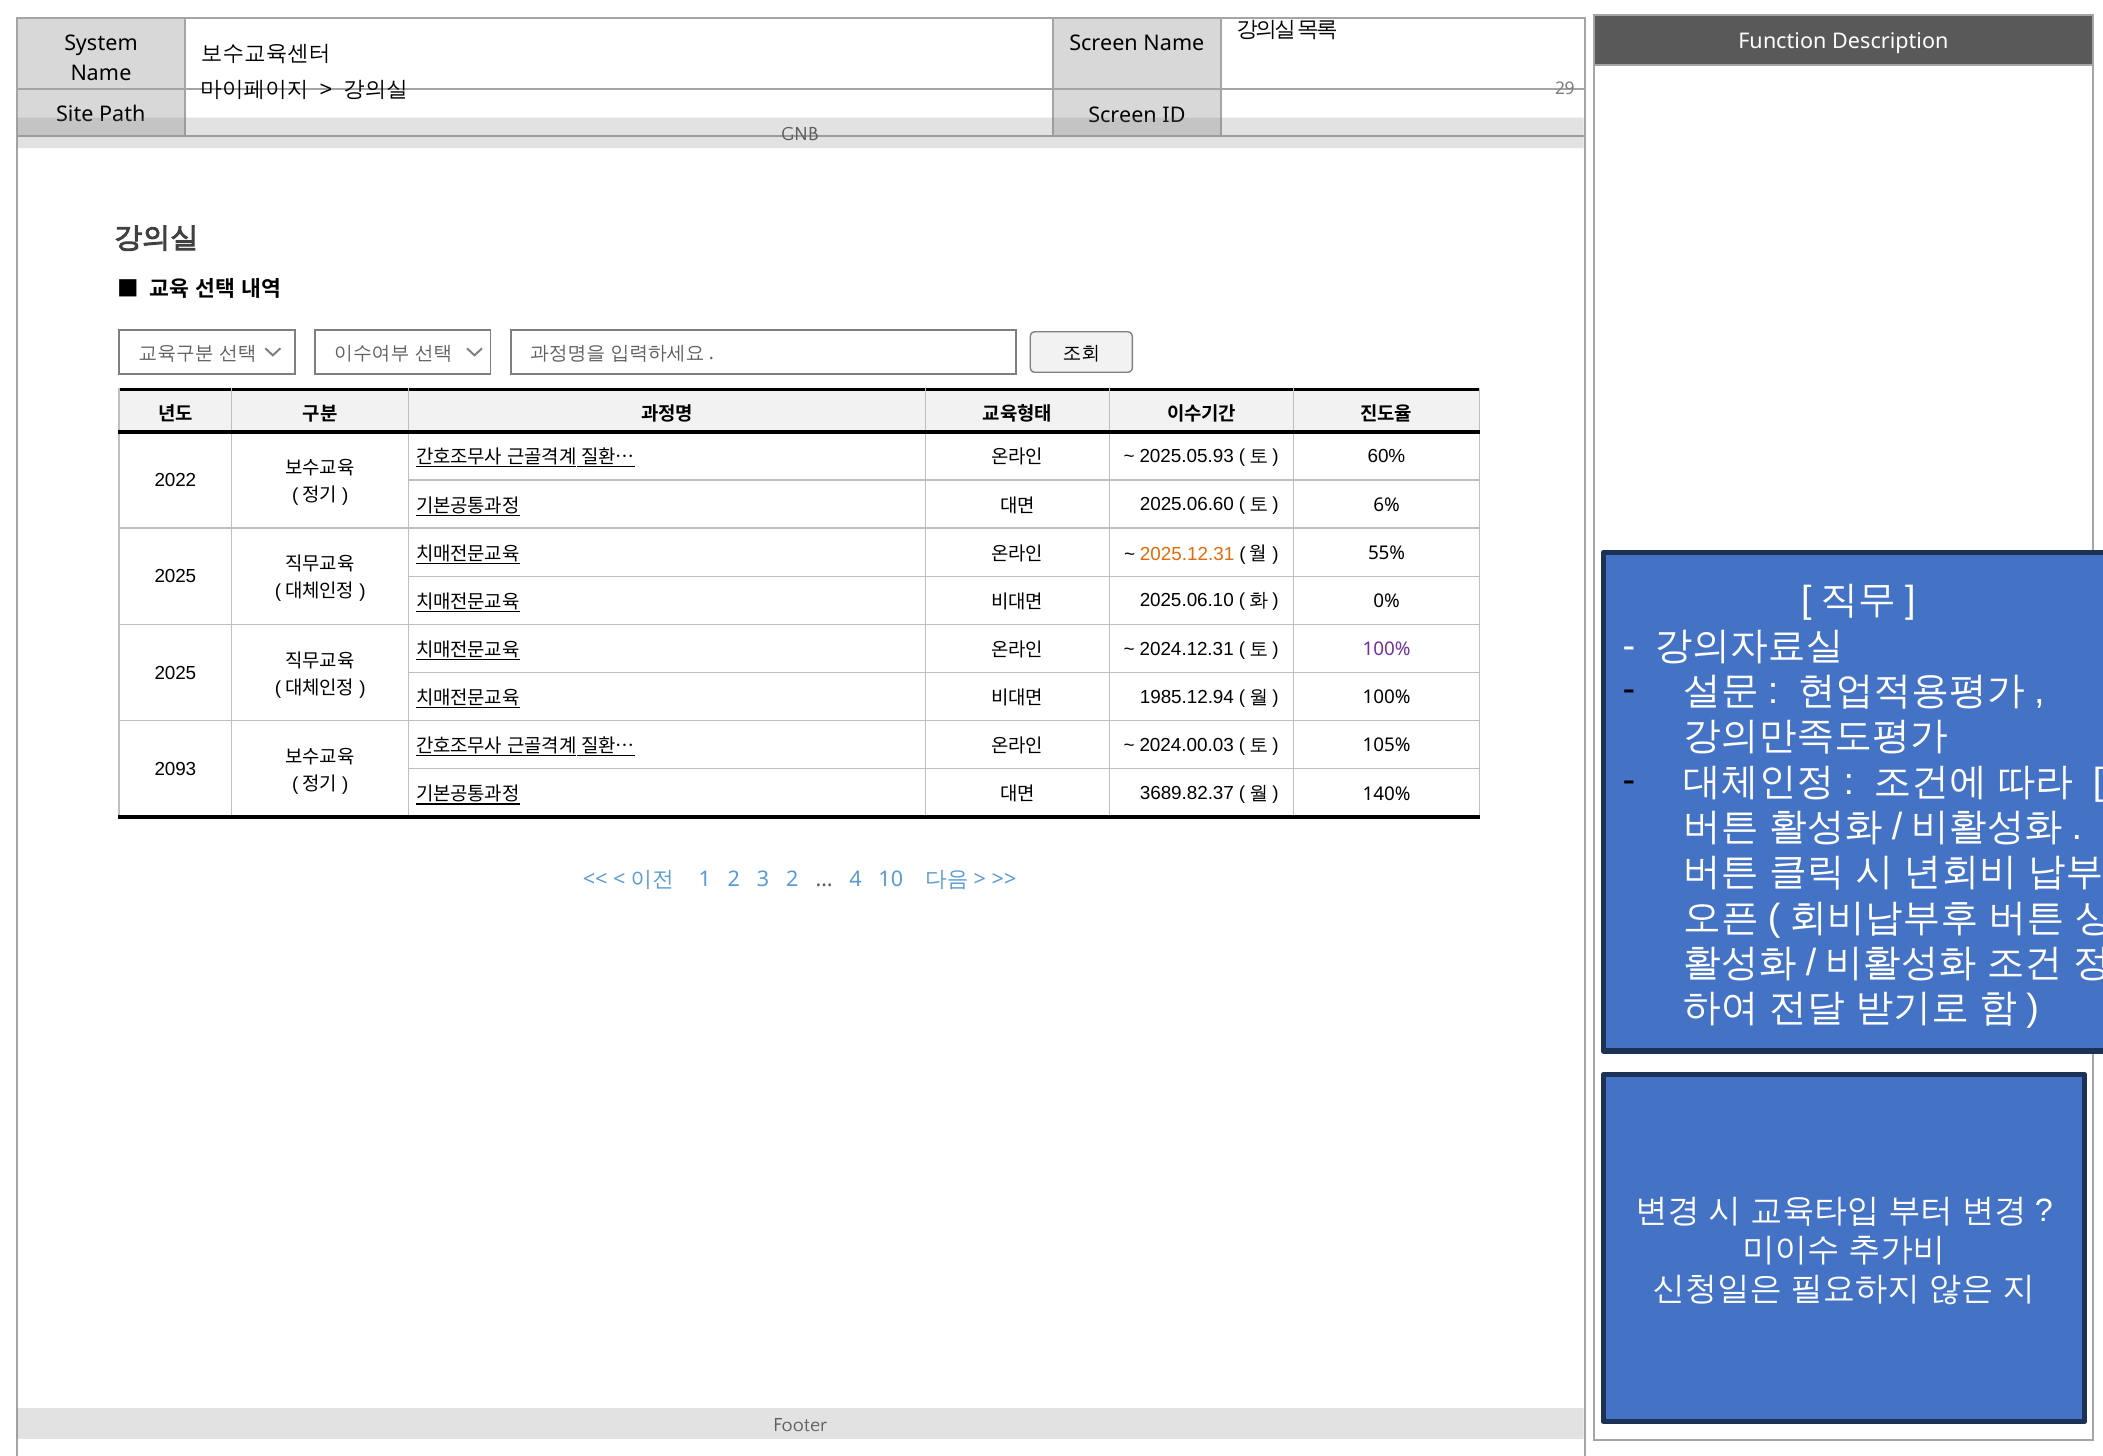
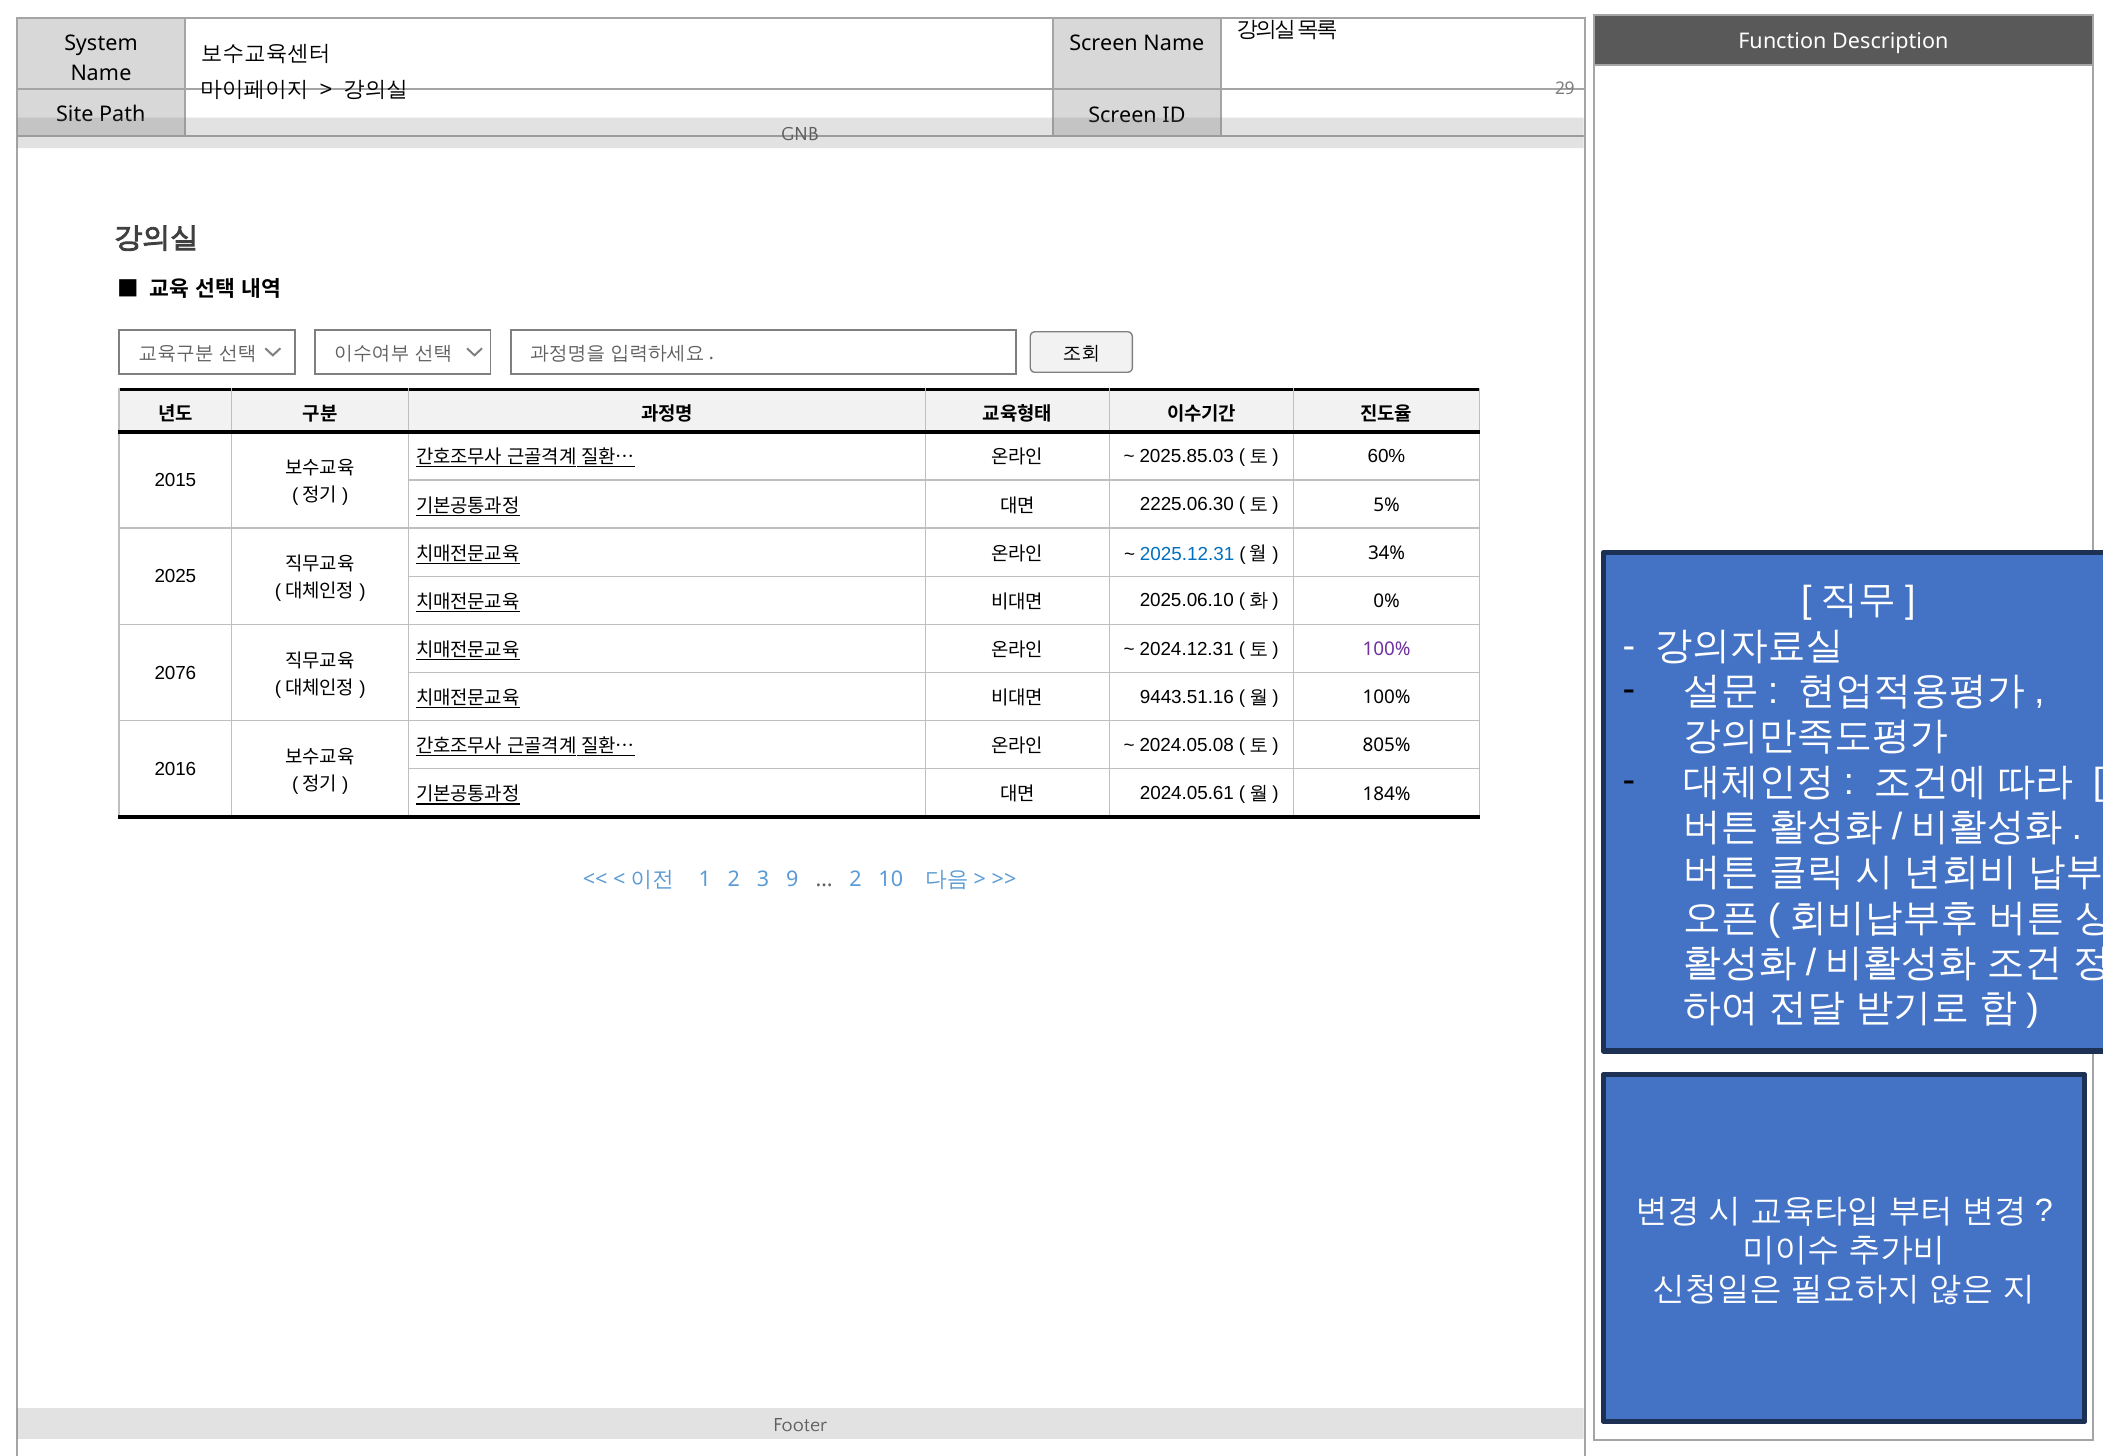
2025.05.93: 2025.05.93 -> 2025.85.03 (1187, 456)
2022: 2022 -> 2015 (175, 480)
2025.06.60: 2025.06.60 -> 2225.06.30 (1187, 504)
6%: 6% -> 5% (1387, 505)
2025.12.31 colour: orange -> blue (1187, 554)
55%: 55% -> 34% (1387, 553)
2025: 2025 -> 2076 (175, 673)
1985.12.94: 1985.12.94 -> 9443.51.16 (1187, 697)
2024.00.03: 2024.00.03 -> 2024.05.08 (1187, 745)
105%: 105% -> 805% (1387, 746)
2093: 2093 -> 2016 (175, 769)
3689.82.37: 3689.82.37 -> 2024.05.61 (1187, 793)
140%: 140% -> 184% (1387, 794)
3 2: 2 -> 9 (792, 879)
4: 4 -> 2 (855, 879)
